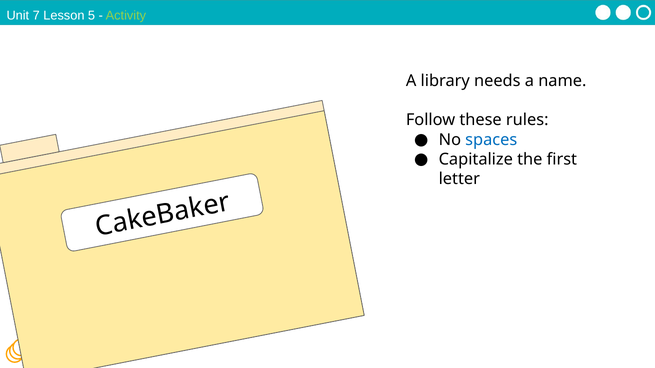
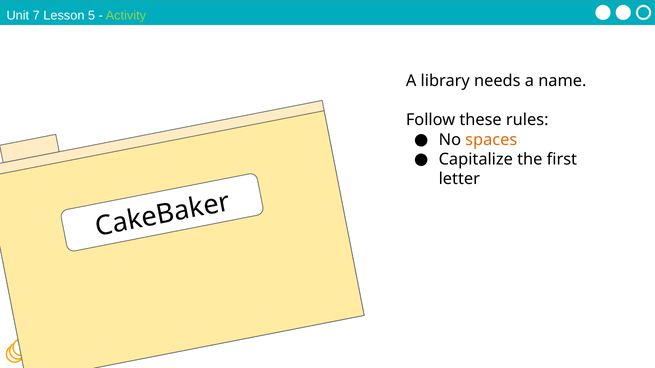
spaces colour: blue -> orange (491, 140)
